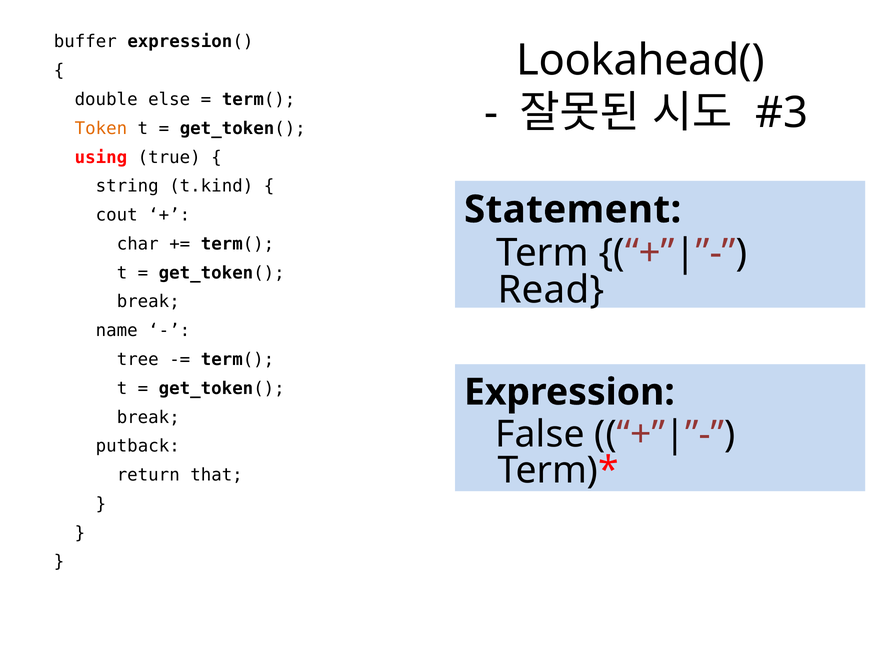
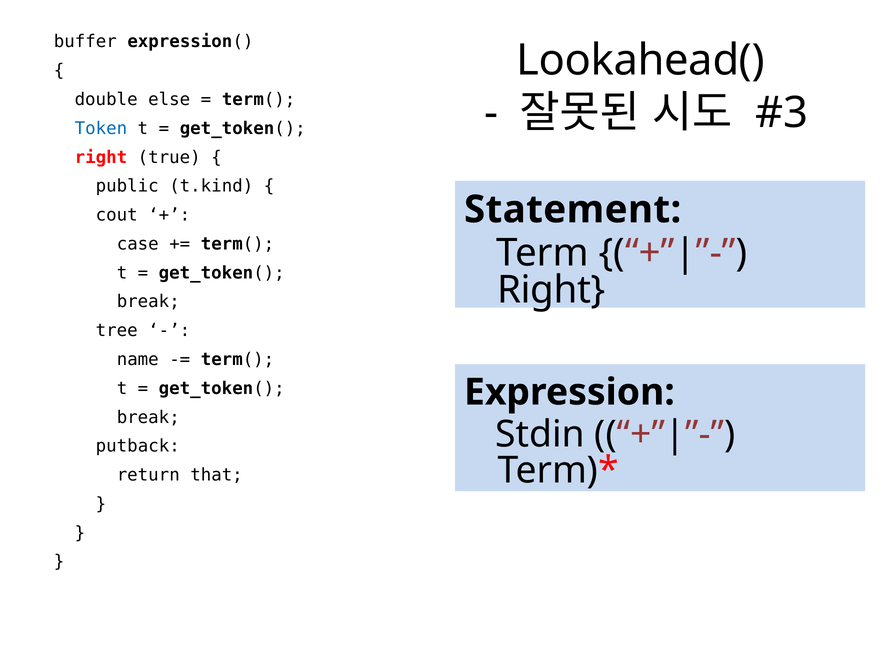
Token colour: orange -> blue (101, 128)
using: using -> right (101, 157)
string: string -> public (127, 186)
char: char -> case (138, 244)
Read: Read -> Right (551, 290)
name: name -> tree (117, 331)
tree: tree -> name (138, 359)
False: False -> Stdin (540, 434)
